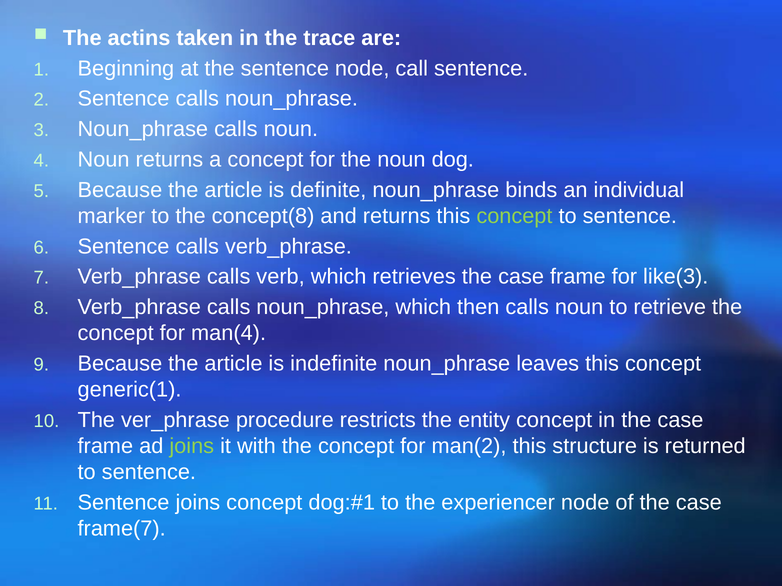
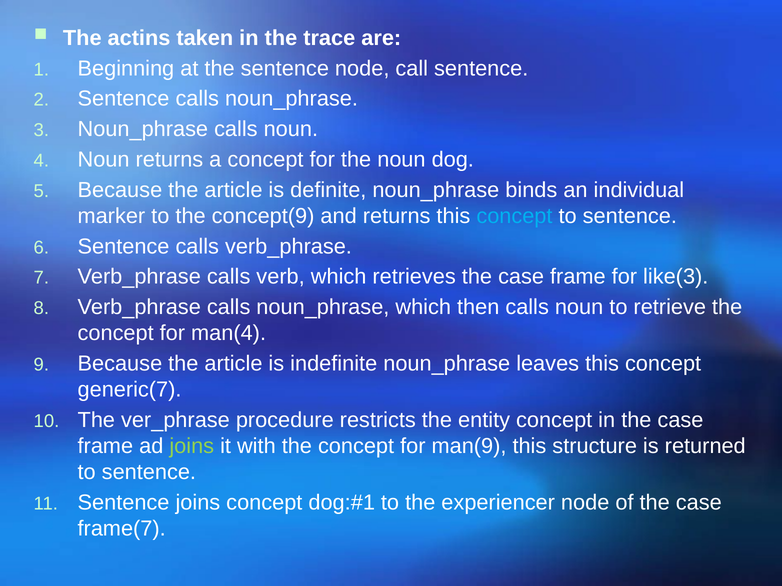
concept(8: concept(8 -> concept(9 (263, 216)
concept colour: light green -> light blue (514, 216)
generic(1: generic(1 -> generic(7 (130, 390)
man(2: man(2 -> man(9 (469, 447)
